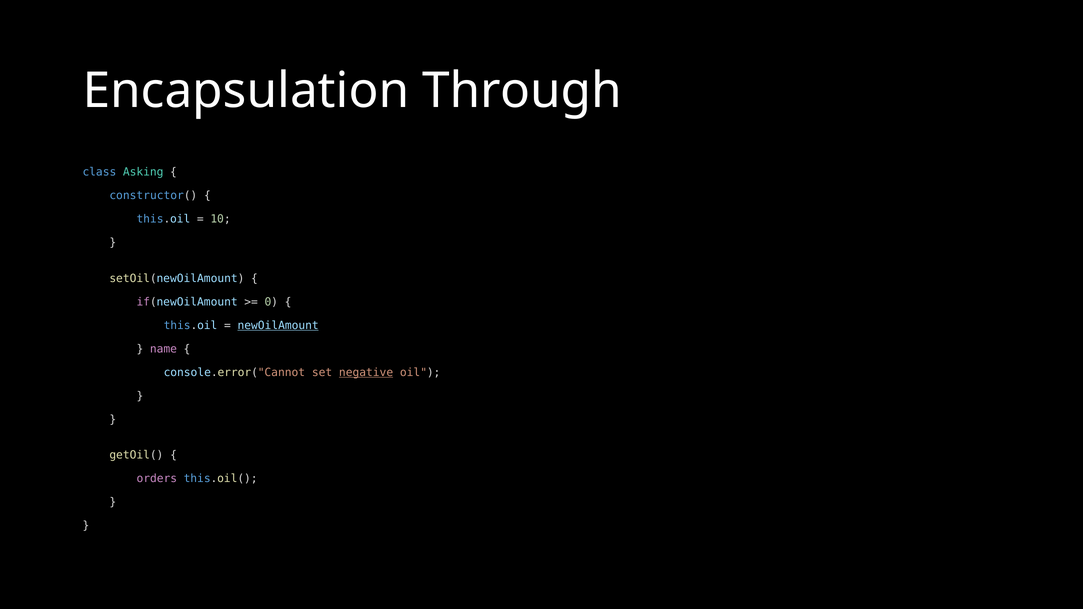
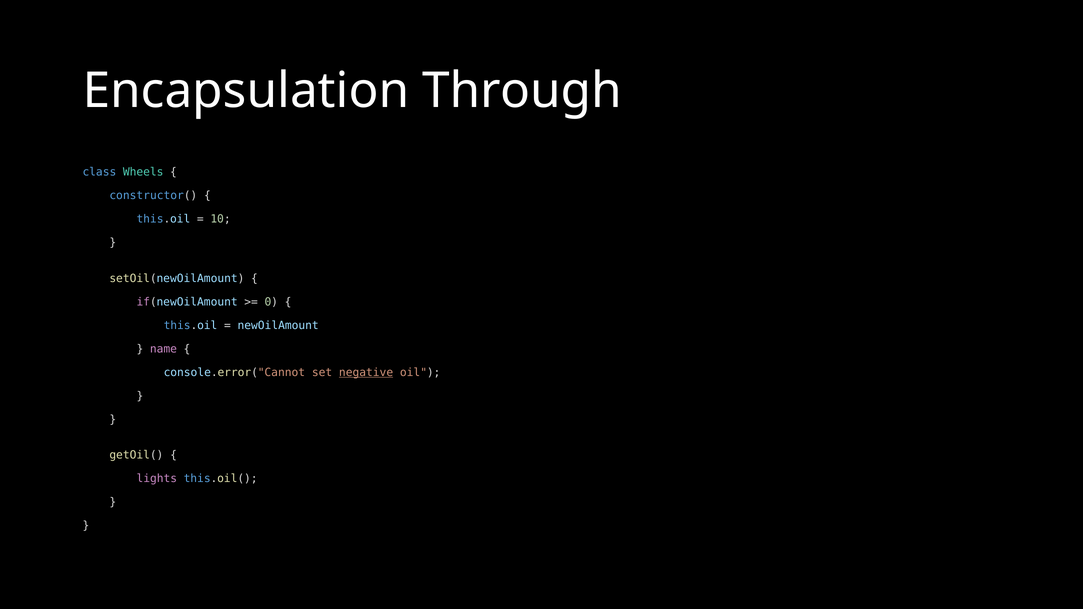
Asking: Asking -> Wheels (143, 172)
newOilAmount underline: present -> none (278, 325)
orders: orders -> lights (157, 479)
